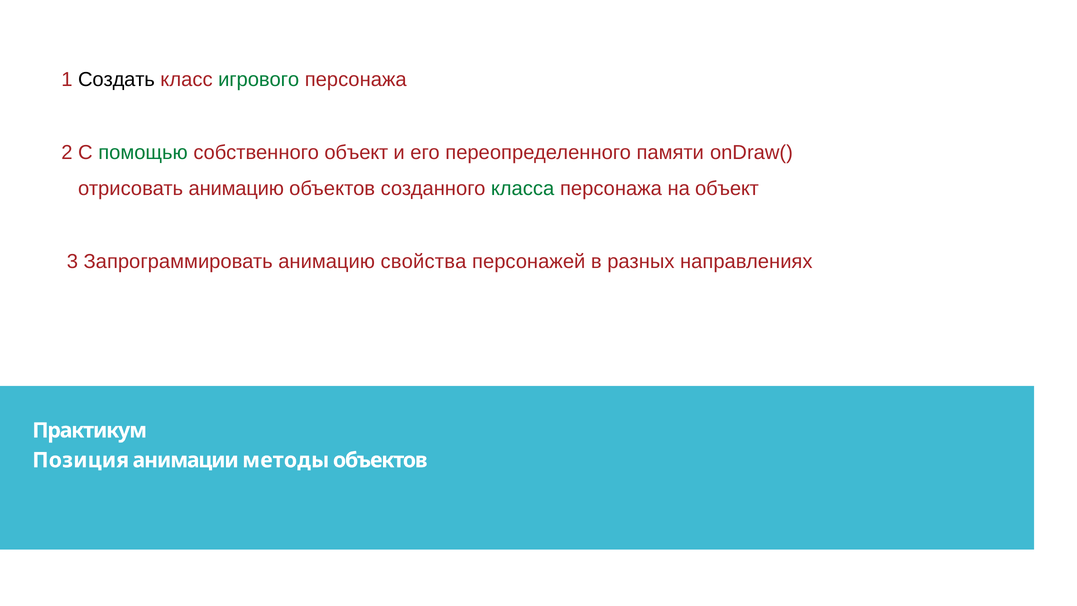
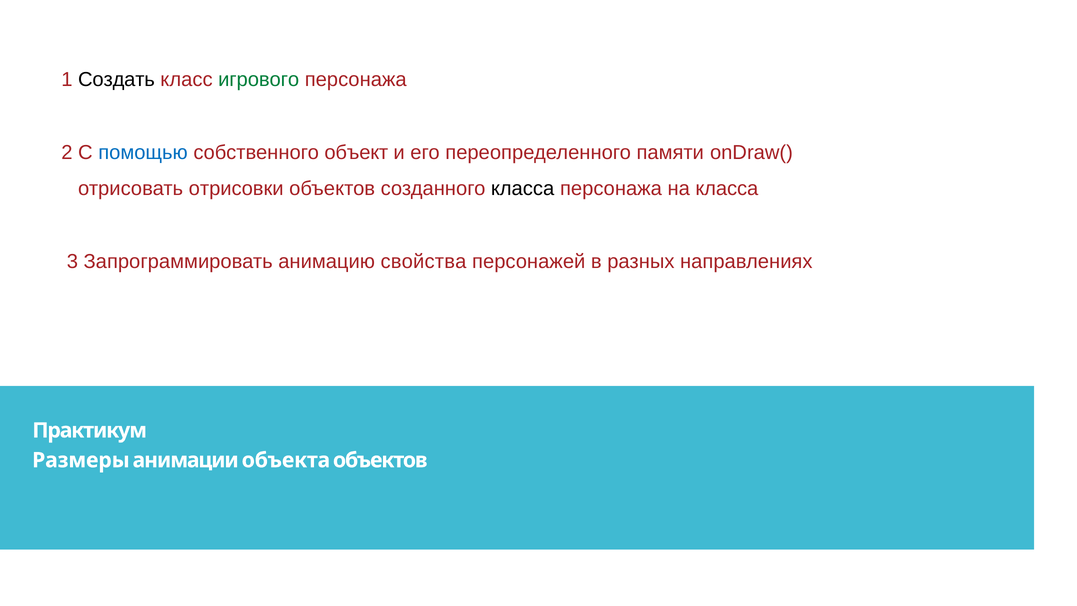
помощью colour: green -> blue (143, 152)
отрисовать анимацию: анимацию -> отрисовки (236, 189)
класса colour: green -> black (523, 189)
на объект: объект -> класса (727, 189)
Позиция: Позиция -> Размеры (81, 460)
методы: методы -> объекта (286, 460)
